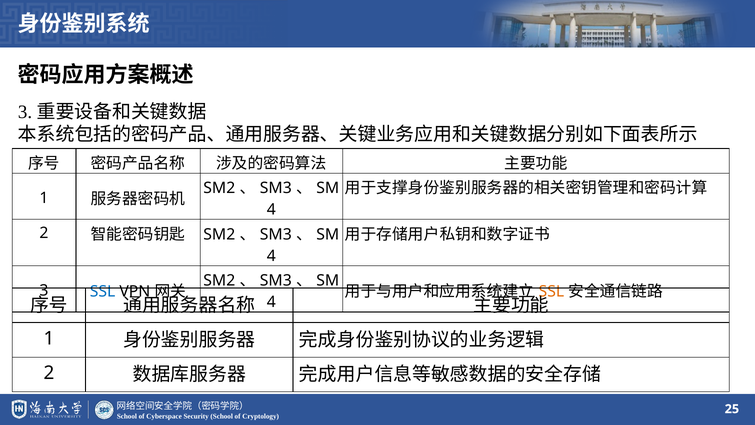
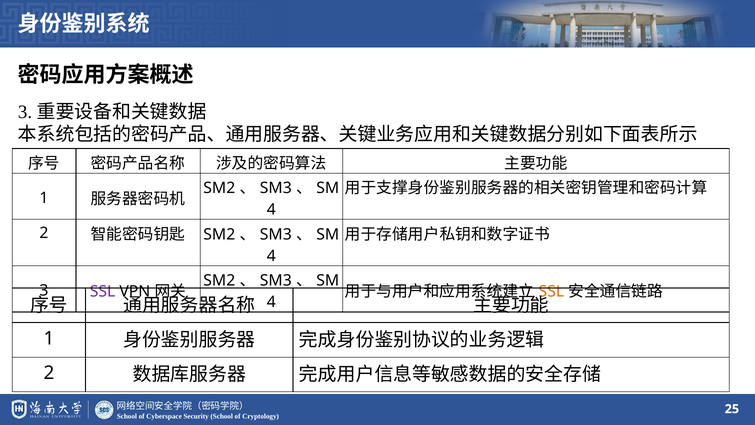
SSL colour: blue -> purple (103, 291)
